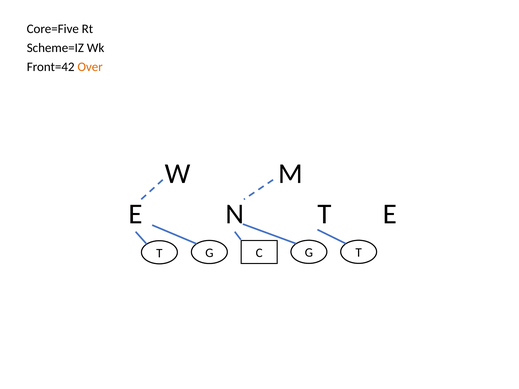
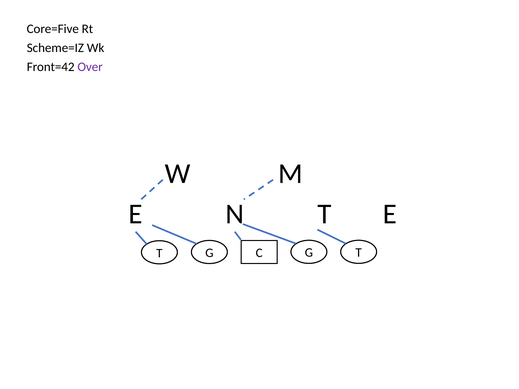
Over colour: orange -> purple (90, 67)
